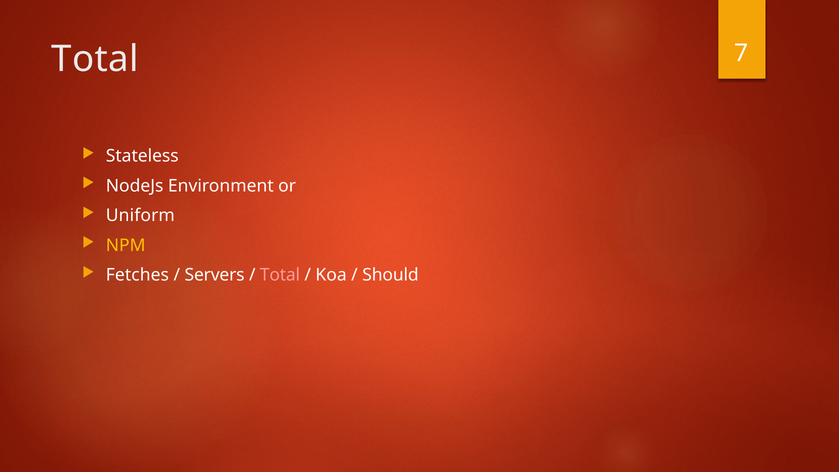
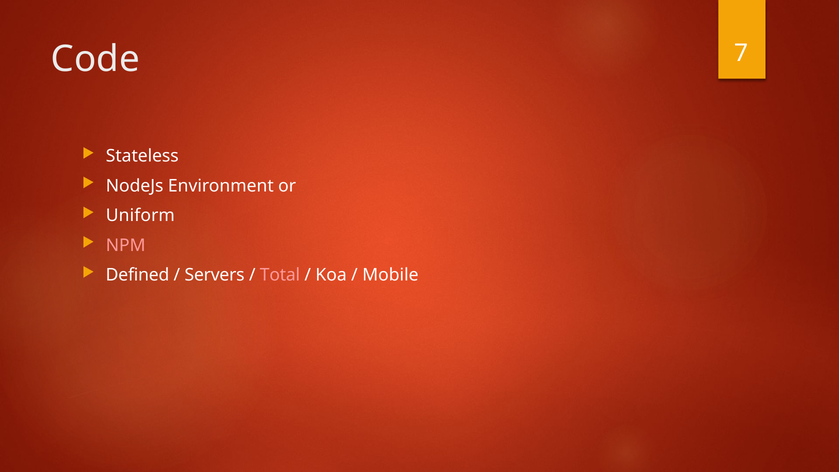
Total: Total -> Code (95, 59)
NPM colour: yellow -> pink (126, 245)
Fetches: Fetches -> Defined (138, 275)
Should: Should -> Mobile (390, 275)
